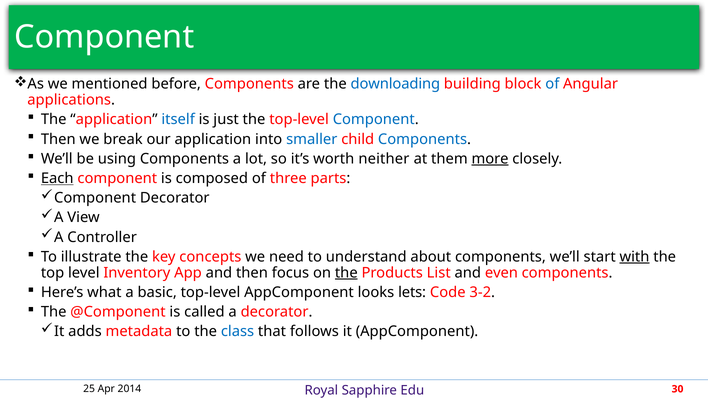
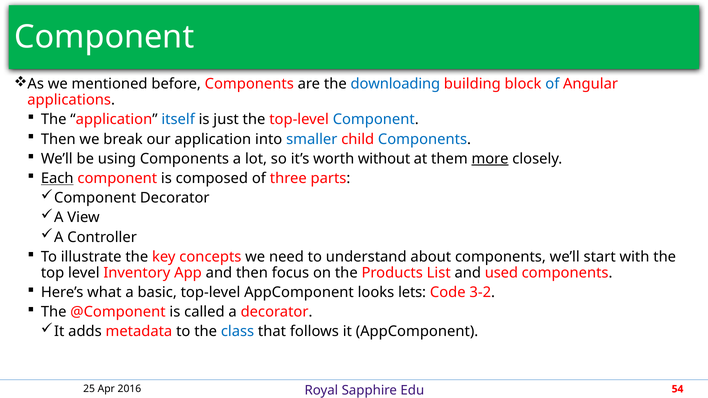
neither: neither -> without (384, 159)
with underline: present -> none (635, 257)
the underline: present -> none (346, 273)
even: even -> used (501, 273)
2014: 2014 -> 2016 (129, 389)
30: 30 -> 54 (678, 389)
